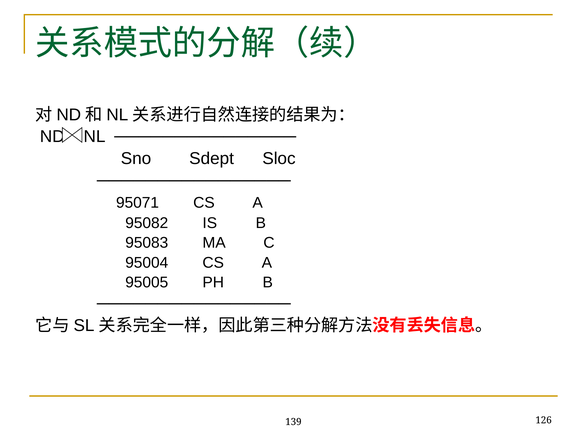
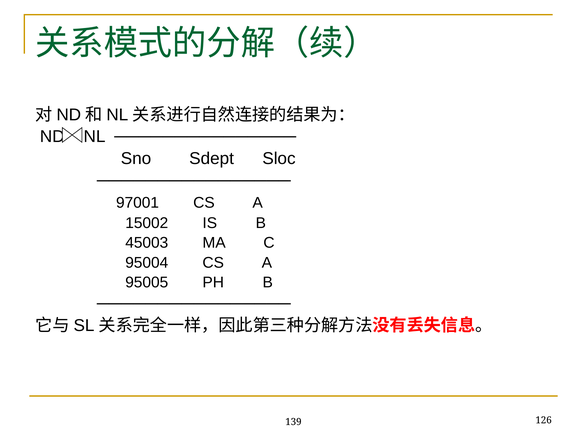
95071: 95071 -> 97001 (138, 203)
95082: 95082 -> 15002 (147, 223)
95083: 95083 -> 45003 (147, 243)
